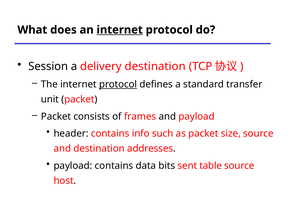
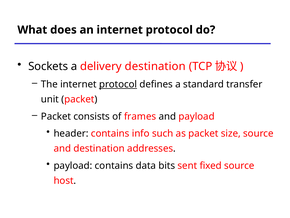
internet underline: present -> none (120, 30)
Session: Session -> Sockets (48, 66)
table: table -> fixed (211, 165)
